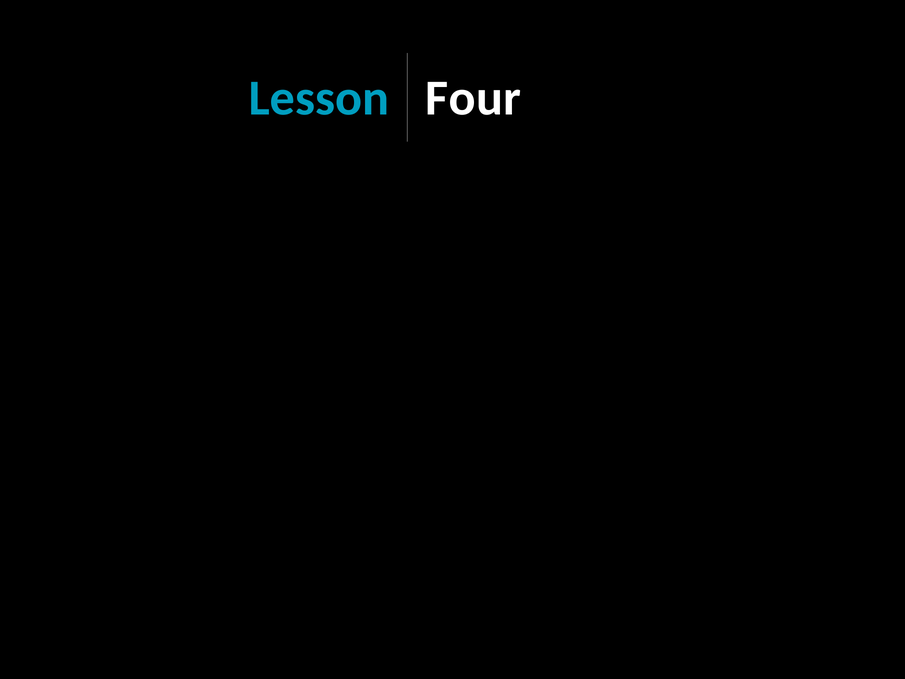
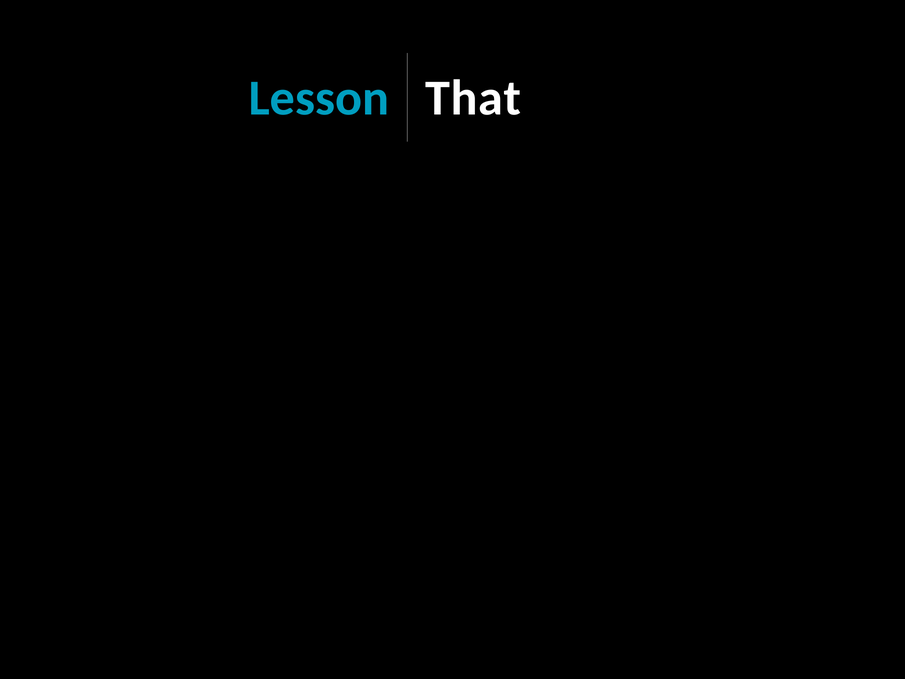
Four: Four -> That (473, 98)
